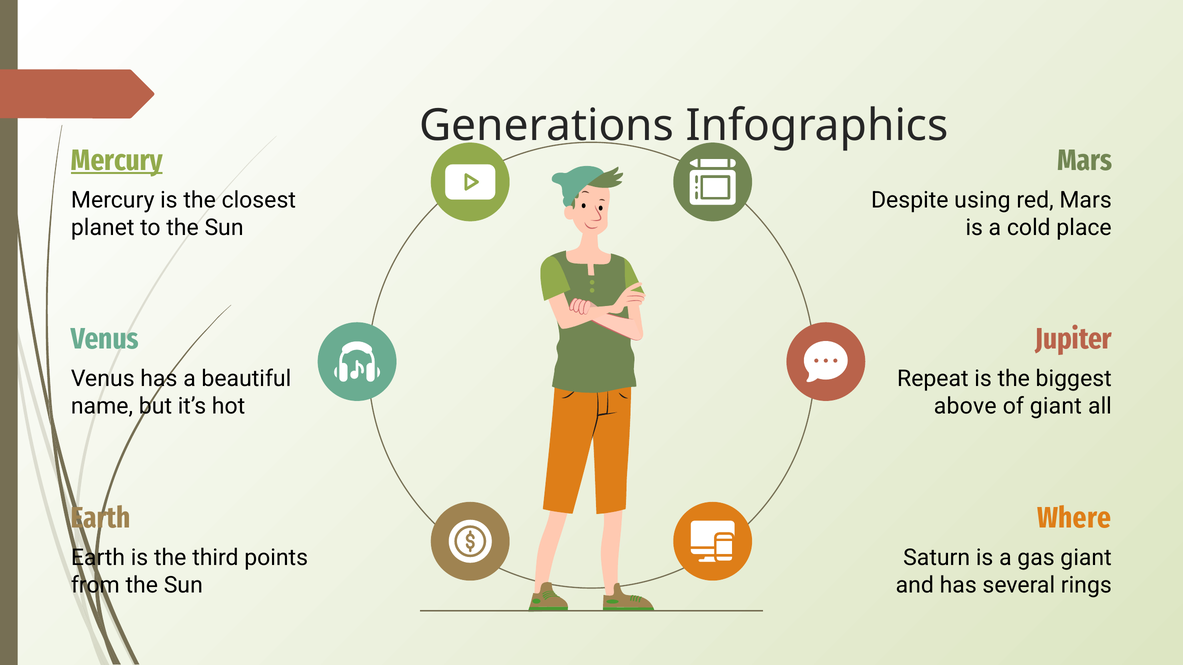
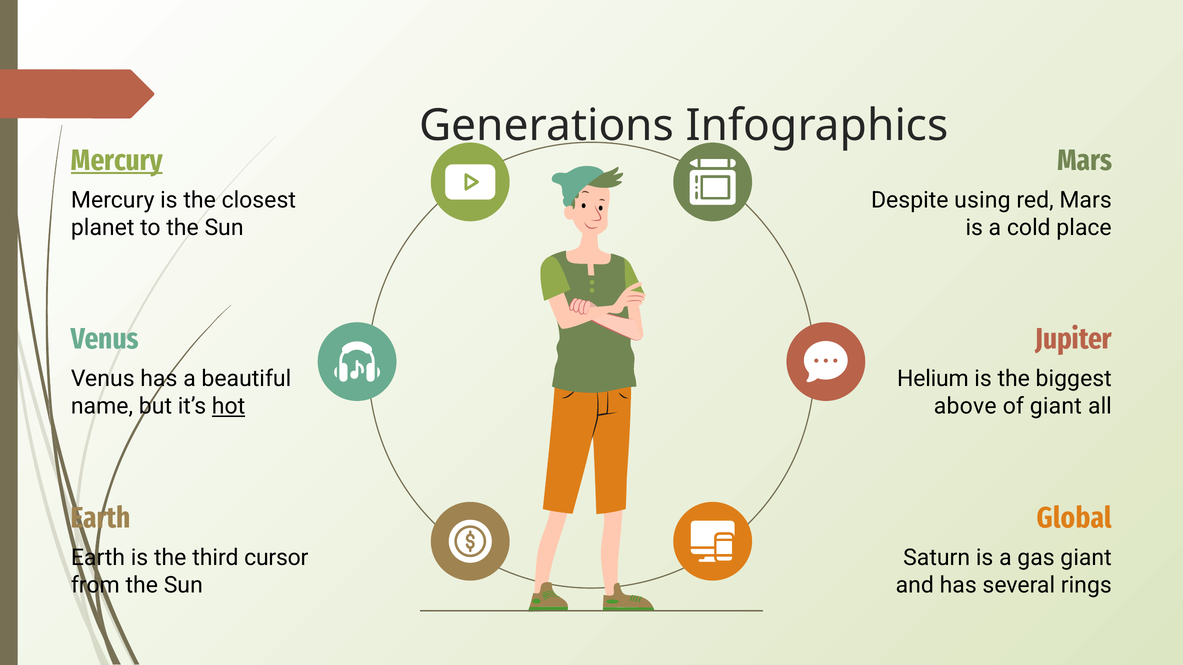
Repeat: Repeat -> Helium (933, 379)
hot underline: none -> present (229, 407)
Where: Where -> Global (1074, 518)
points: points -> cursor (276, 558)
